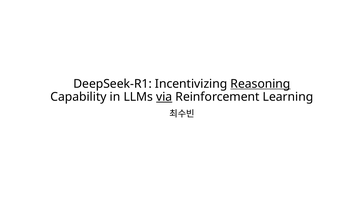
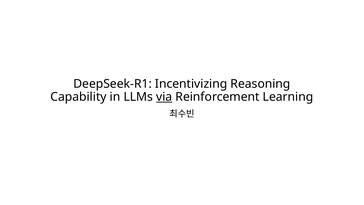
Reasoning underline: present -> none (260, 84)
